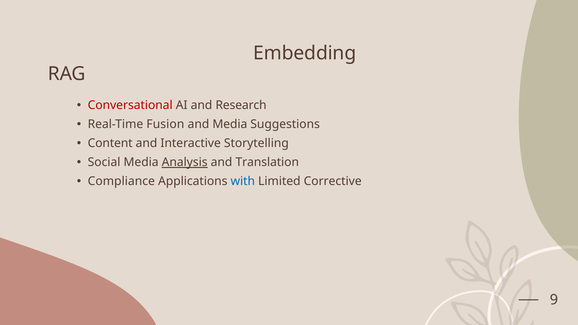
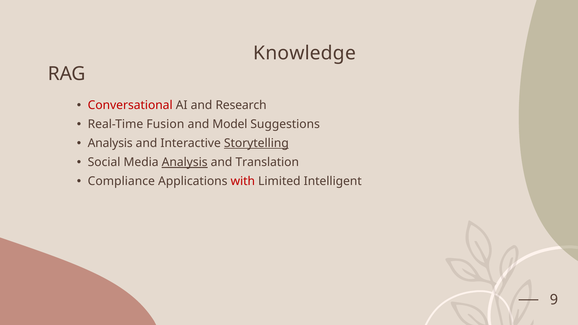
Embedding: Embedding -> Knowledge (305, 53)
and Media: Media -> Model (230, 124)
Content: Content -> Analysis (110, 143)
Storytelling underline: none -> present (256, 143)
with colour: blue -> red (243, 181)
Corrective: Corrective -> Intelligent (333, 181)
